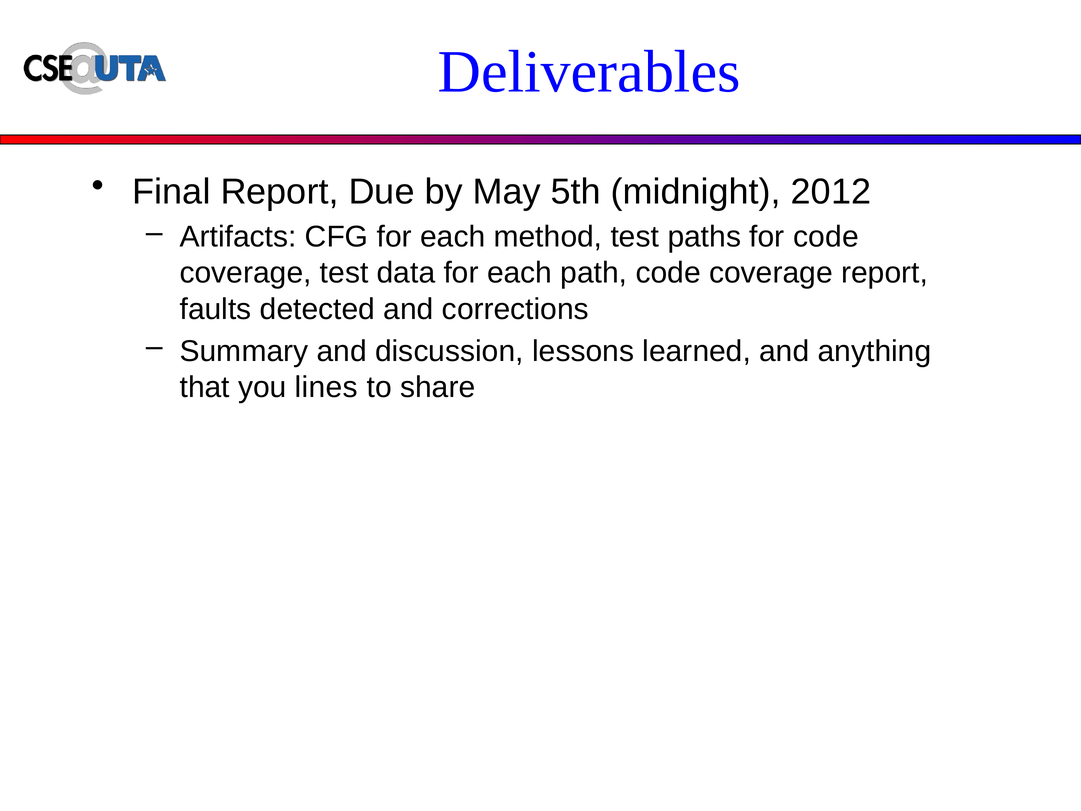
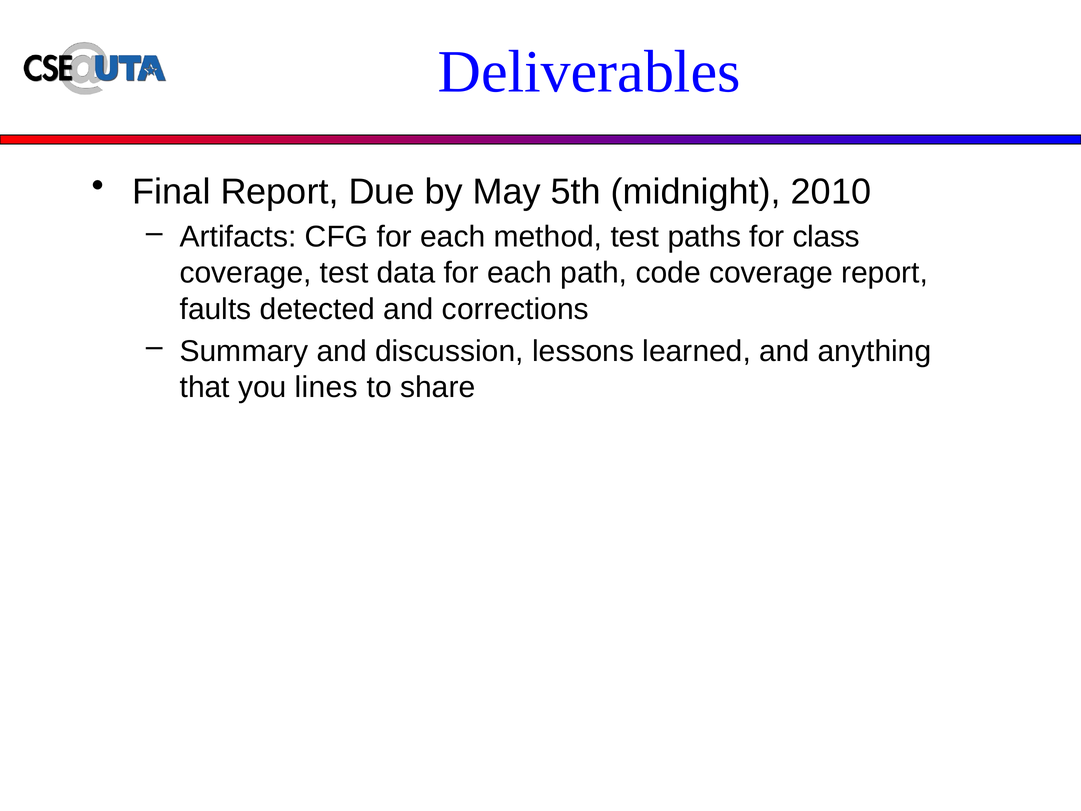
2012: 2012 -> 2010 (831, 192)
for code: code -> class (826, 237)
